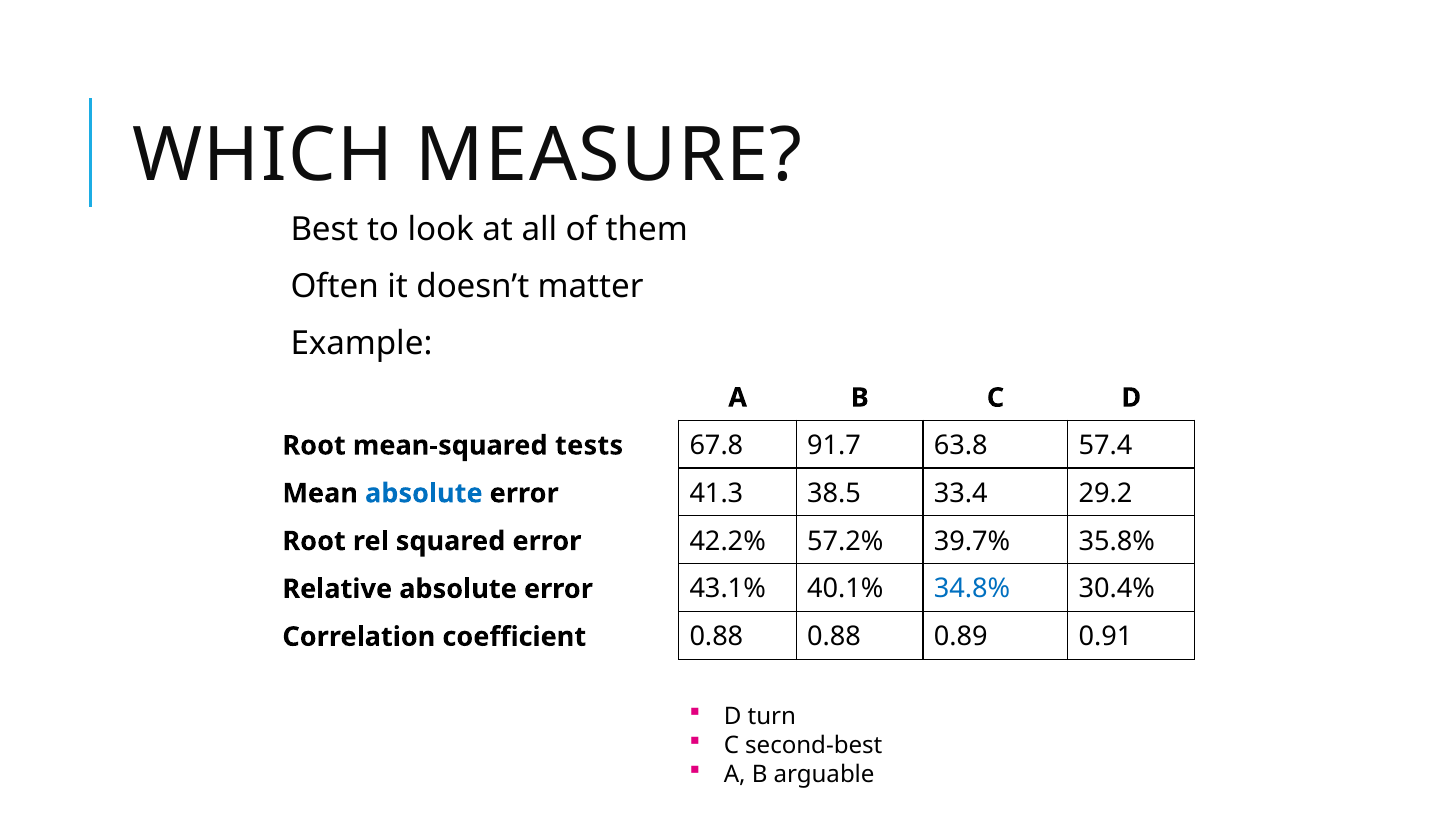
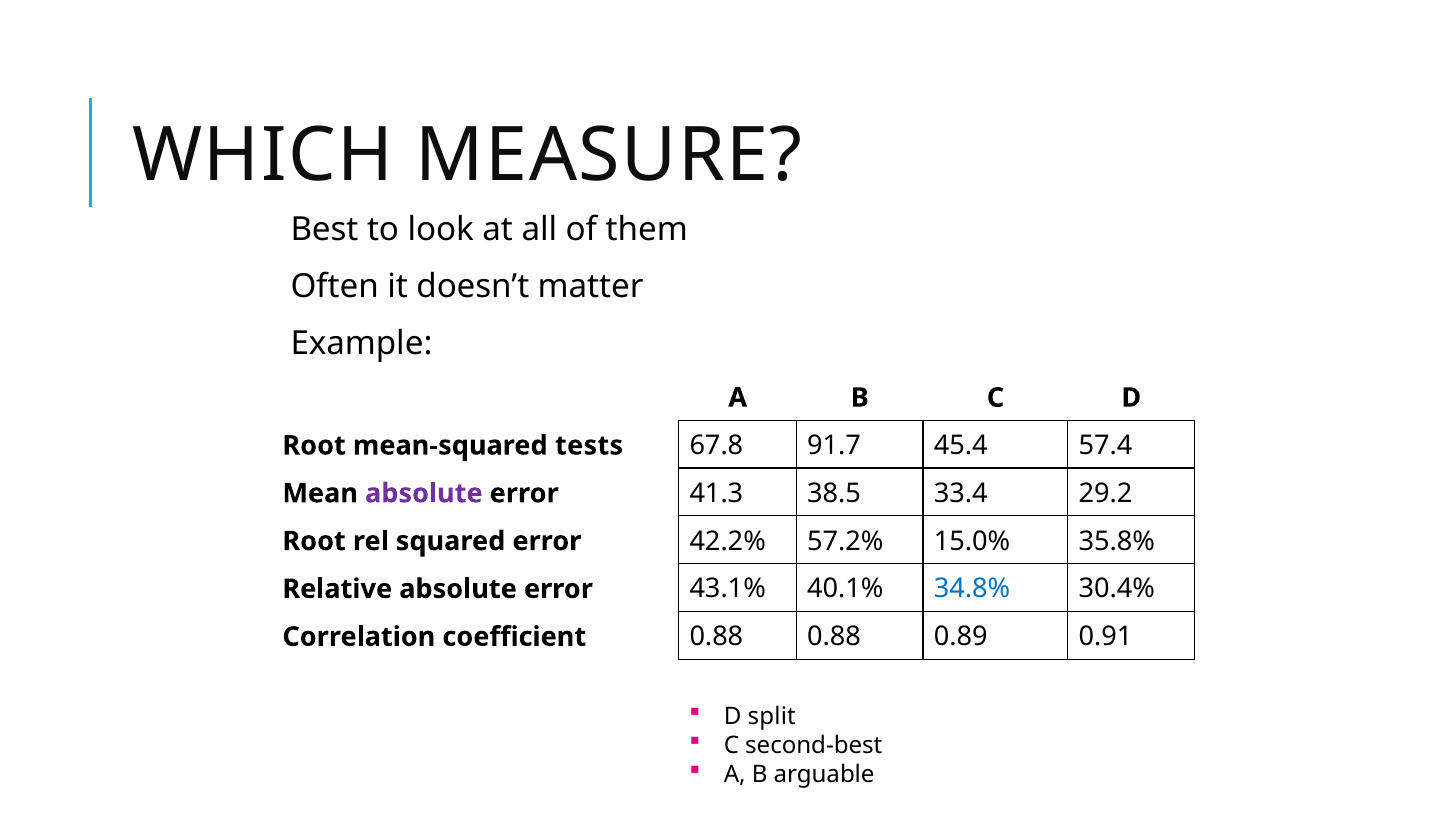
63.8: 63.8 -> 45.4 (961, 446)
absolute colour: blue -> purple (424, 494)
39.7%: 39.7% -> 15.0% (972, 542)
turn: turn -> split (772, 717)
